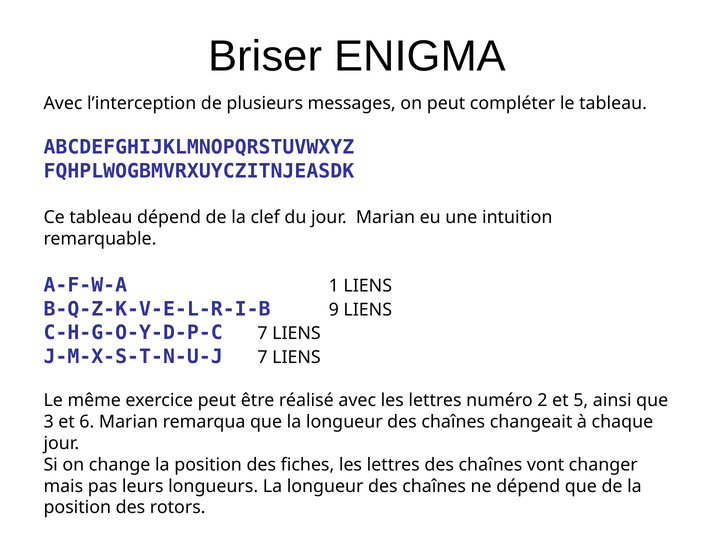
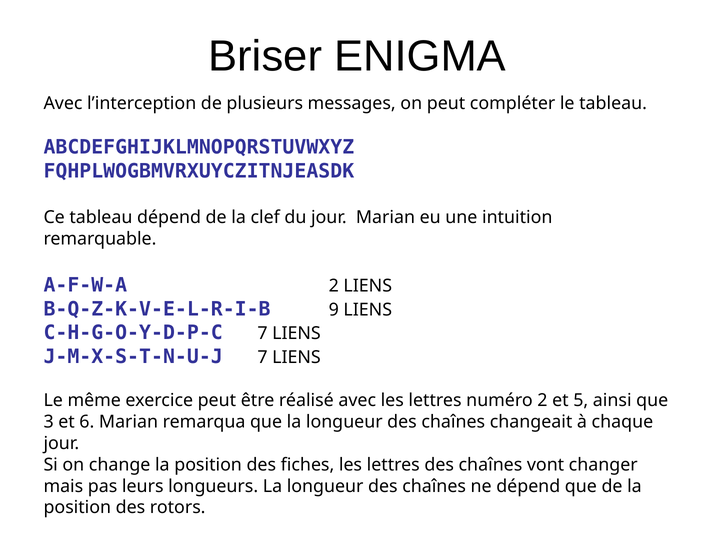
A-F-W-A 1: 1 -> 2 (334, 286)
